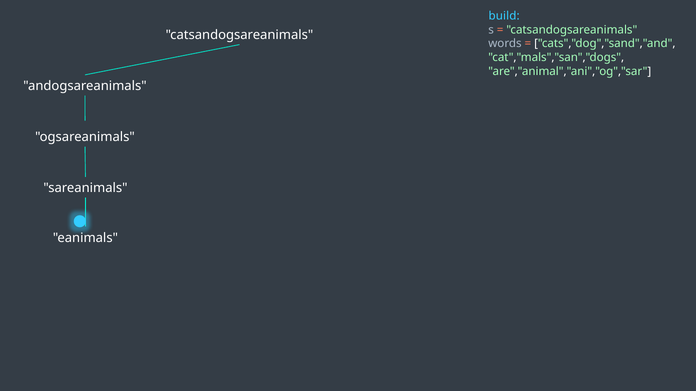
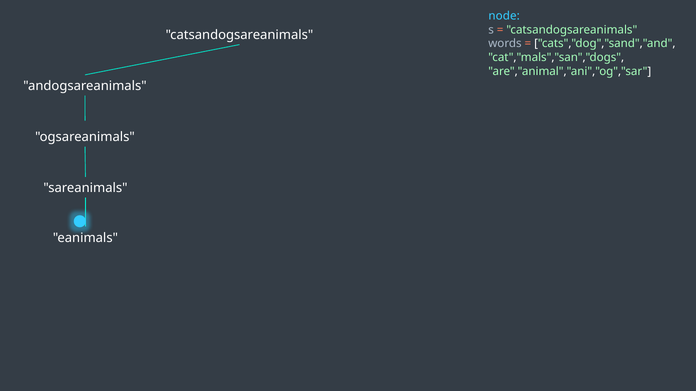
build: build -> node (504, 16)
